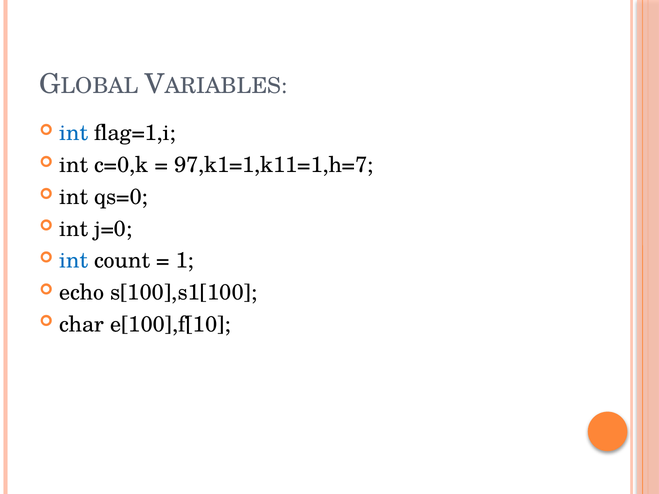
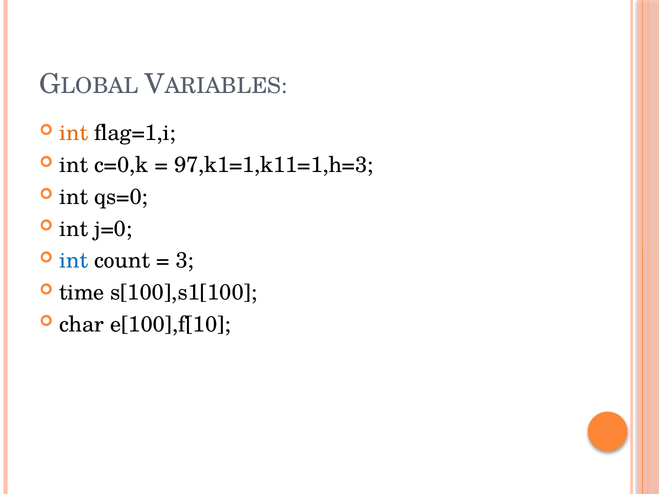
int colour: blue -> orange (74, 133)
97,k1=1,k11=1,h=7: 97,k1=1,k11=1,h=7 -> 97,k1=1,k11=1,h=3 (274, 165)
1: 1 -> 3 (185, 261)
echo: echo -> time (82, 293)
